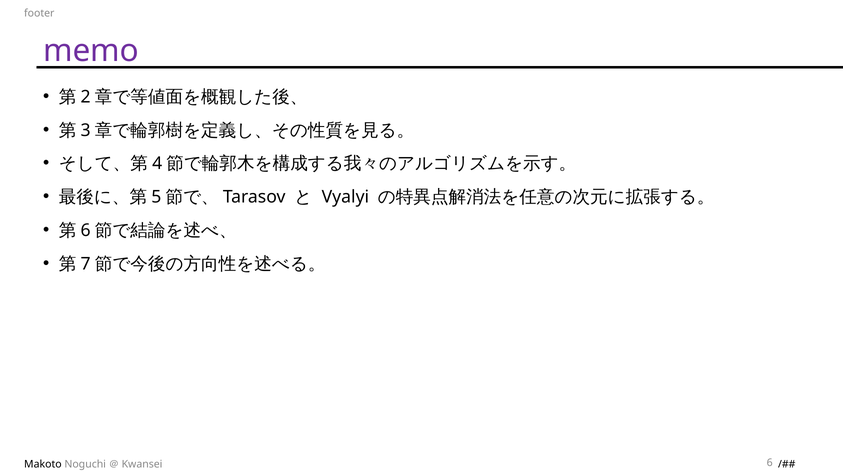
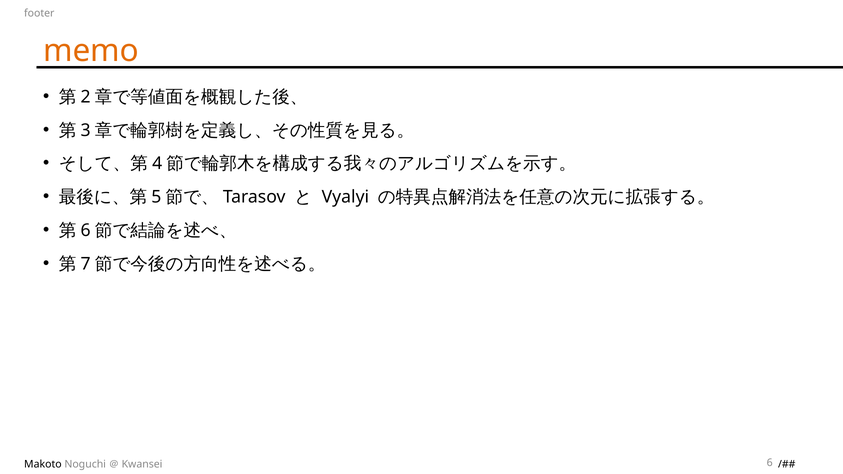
memo colour: purple -> orange (91, 51)
